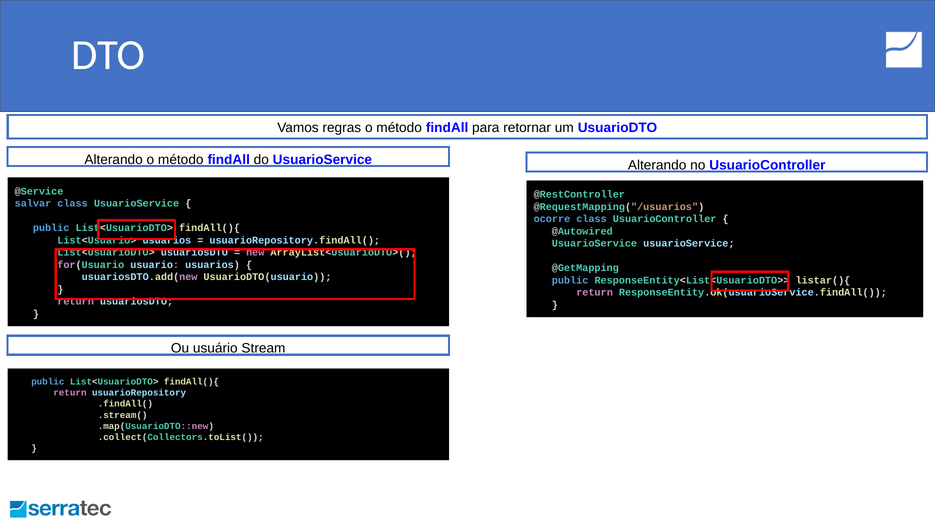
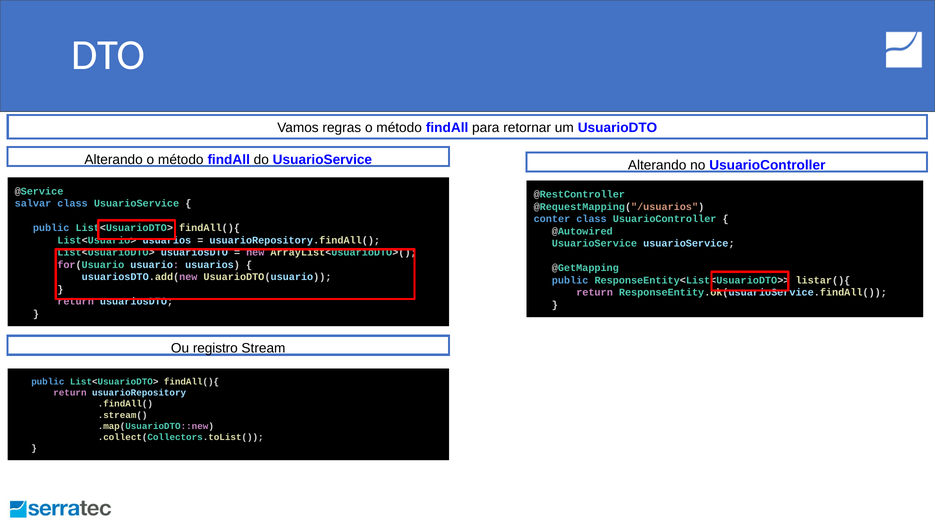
ocorre: ocorre -> conter (552, 219)
usuário: usuário -> registro (215, 348)
